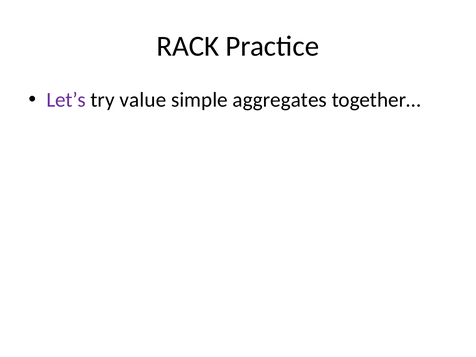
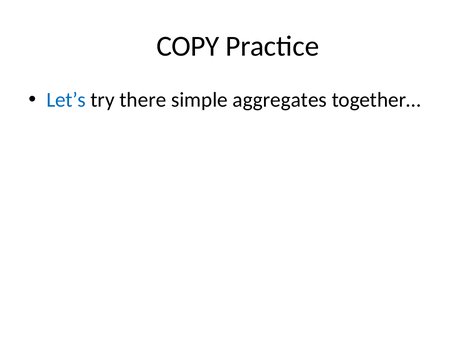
RACK: RACK -> COPY (188, 46)
Let’s colour: purple -> blue (66, 100)
value: value -> there (143, 100)
